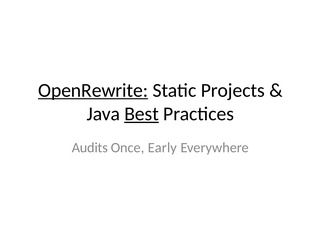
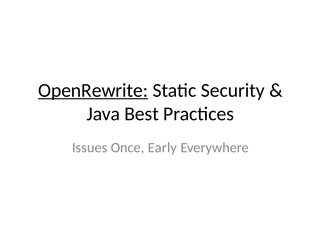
Projects: Projects -> Security (233, 90)
Best underline: present -> none (142, 114)
Audits: Audits -> Issues (90, 148)
